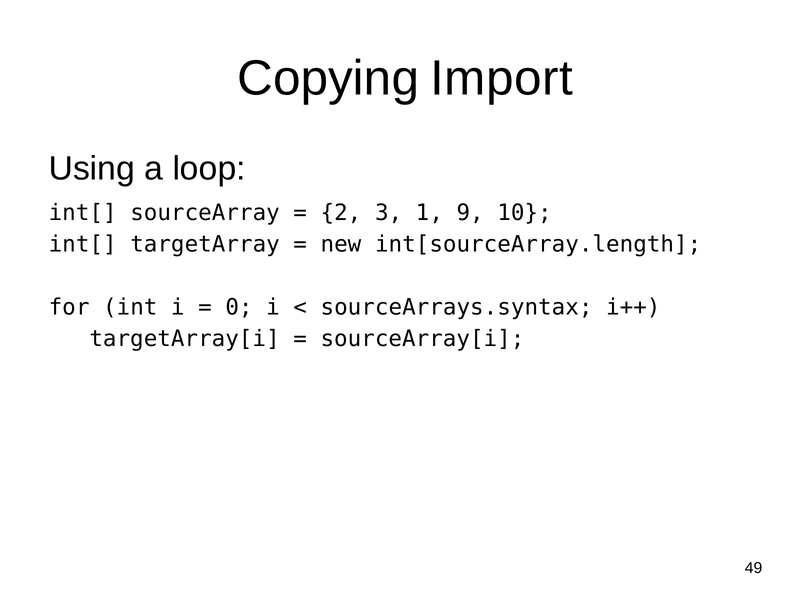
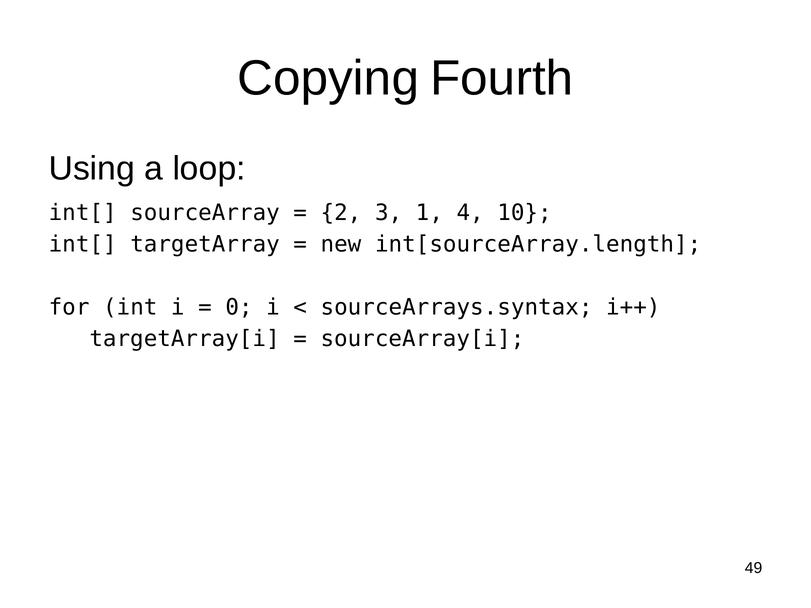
Import: Import -> Fourth (502, 79)
9: 9 -> 4 (470, 213)
